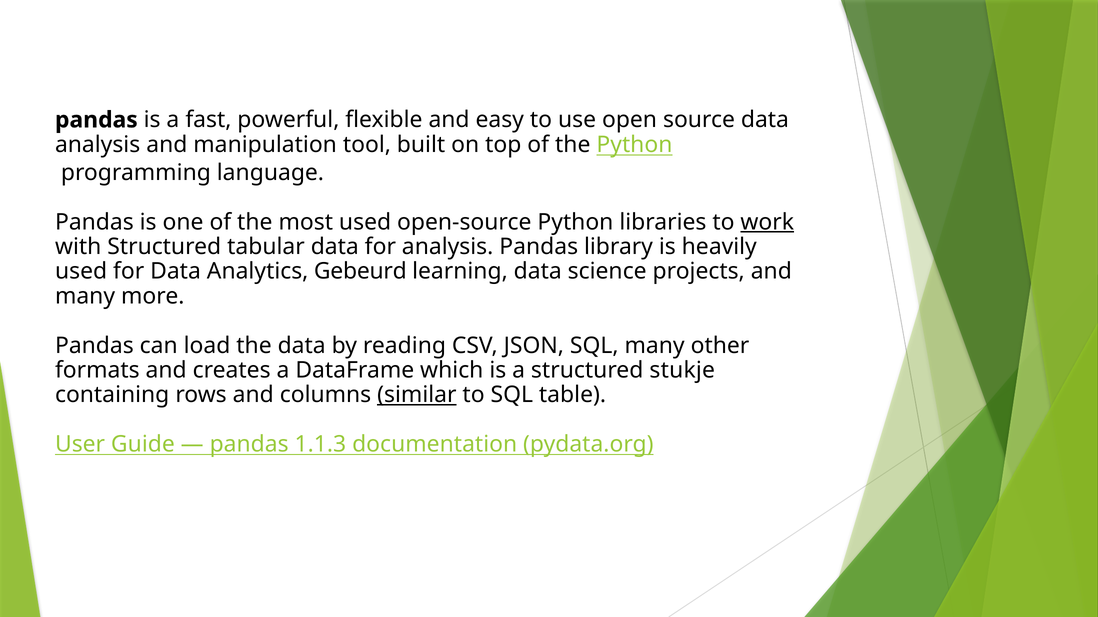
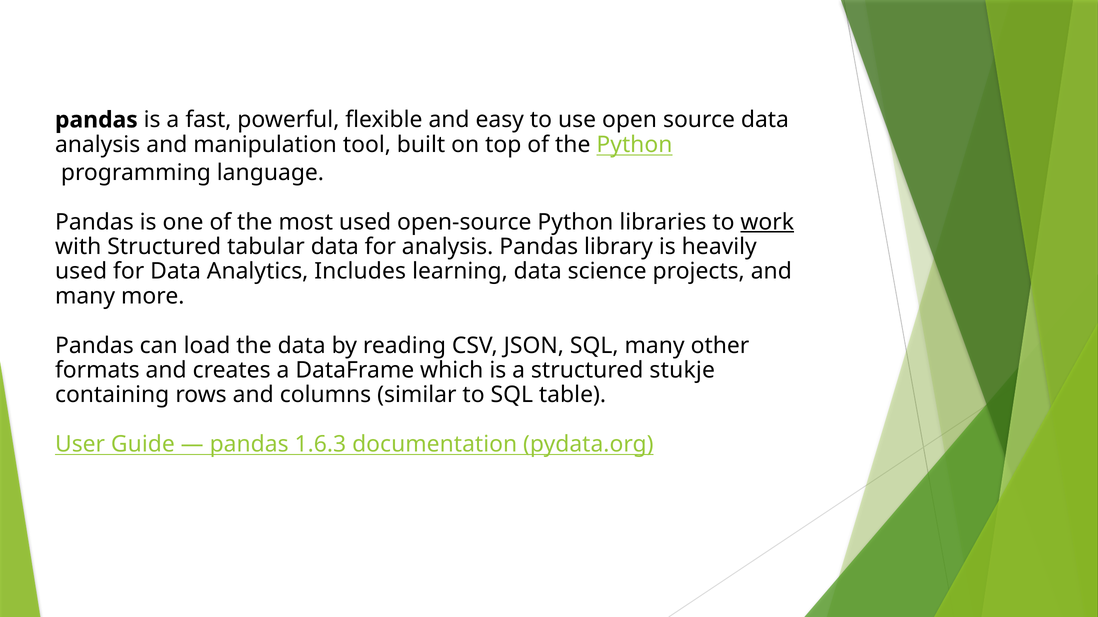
Gebeurd: Gebeurd -> Includes (360, 272)
similar underline: present -> none (417, 395)
1.1.3: 1.1.3 -> 1.6.3 (320, 445)
